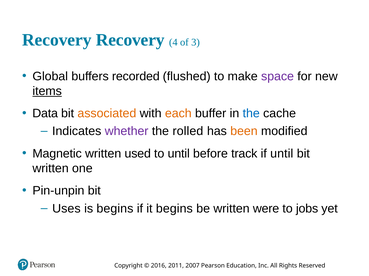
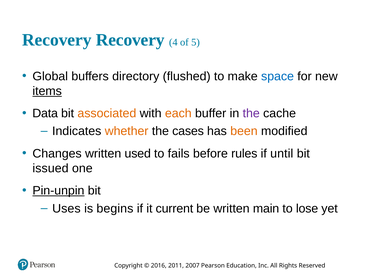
3: 3 -> 5 (196, 42)
recorded: recorded -> directory (136, 77)
space colour: purple -> blue (278, 77)
the colour: blue -> purple (251, 114)
whether colour: purple -> orange (127, 132)
rolled: rolled -> cases (188, 132)
Magnetic: Magnetic -> Changes (57, 154)
to until: until -> fails (179, 154)
track: track -> rules (244, 154)
written: written -> issued (51, 169)
Pin-unpin underline: none -> present (58, 191)
it begins: begins -> current (174, 209)
were: were -> main (266, 209)
jobs: jobs -> lose (307, 209)
